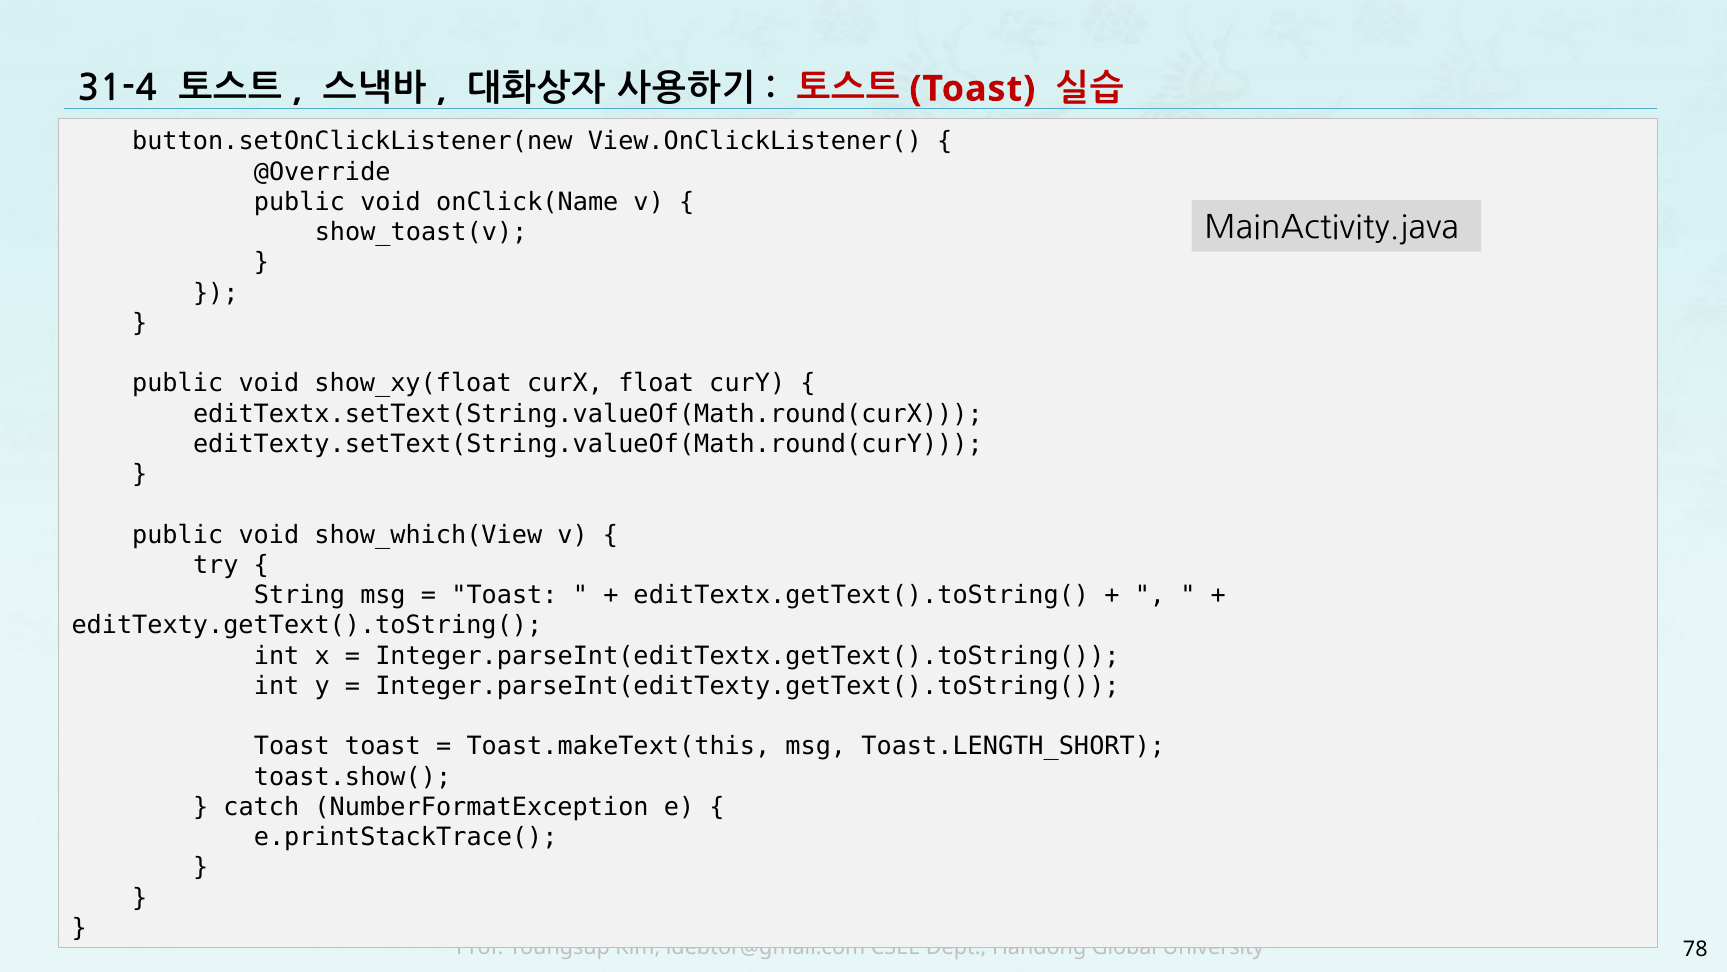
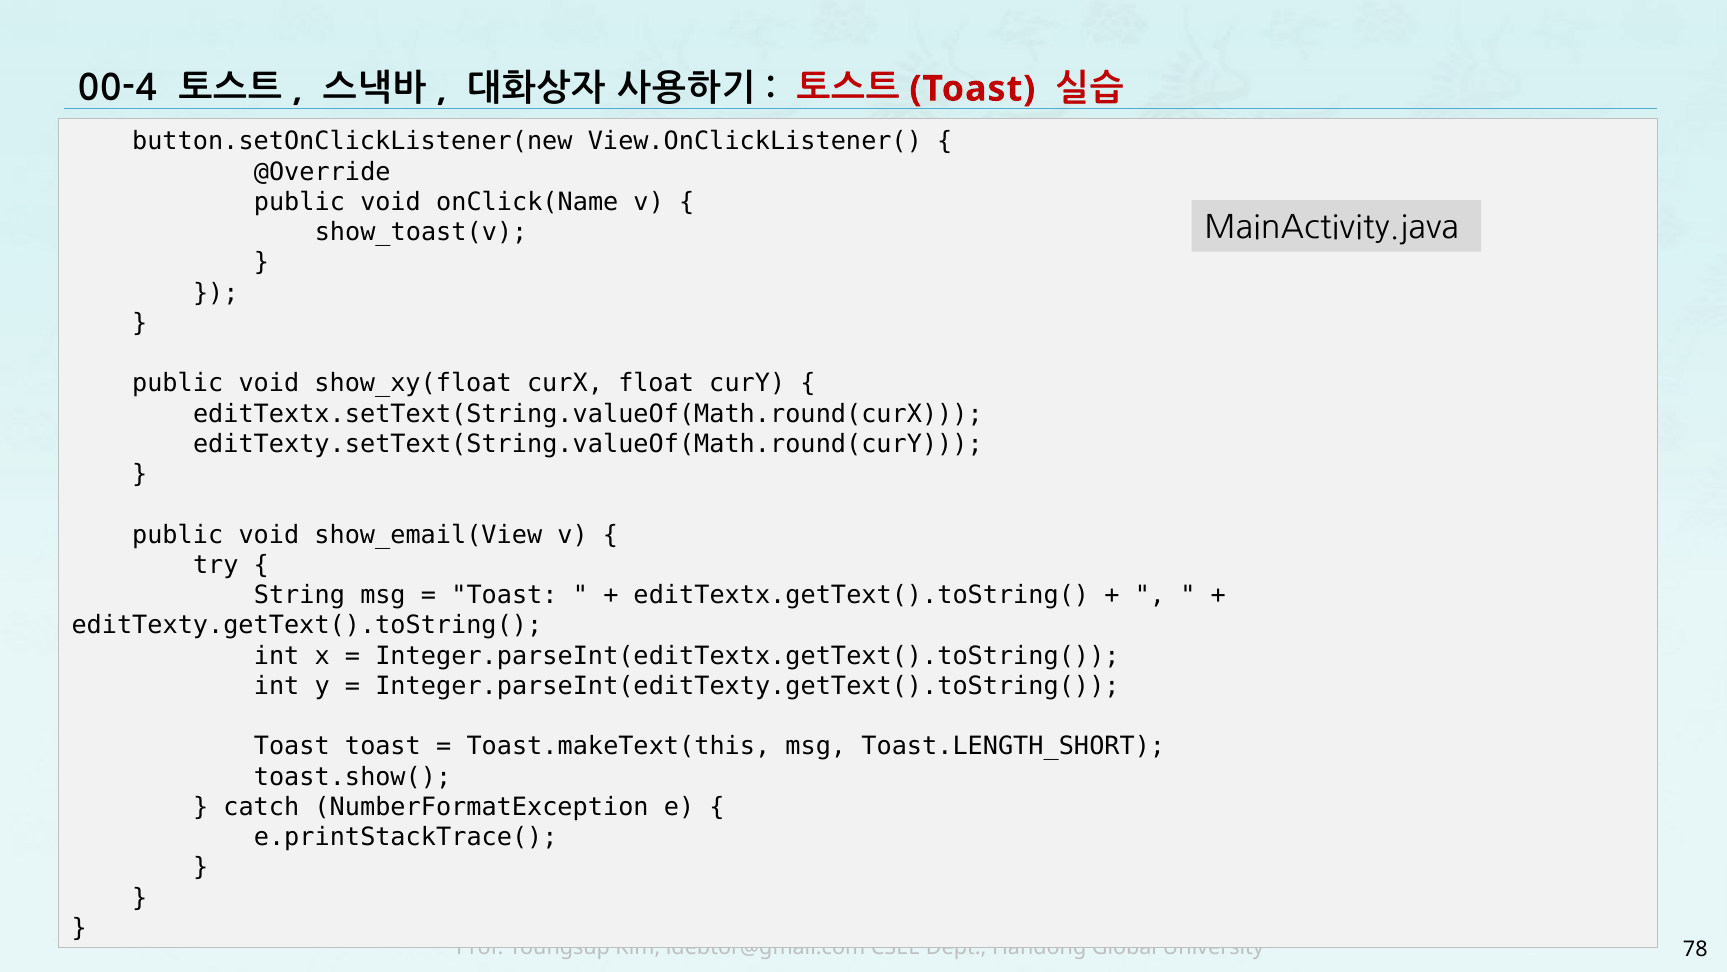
31-4: 31-4 -> 00-4 (117, 89)
show_which(View: show_which(View -> show_email(View (428, 535)
